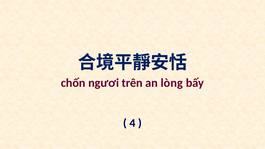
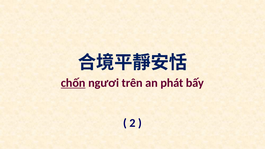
chốn underline: none -> present (73, 83)
lòng: lòng -> phát (172, 83)
4: 4 -> 2 (132, 123)
